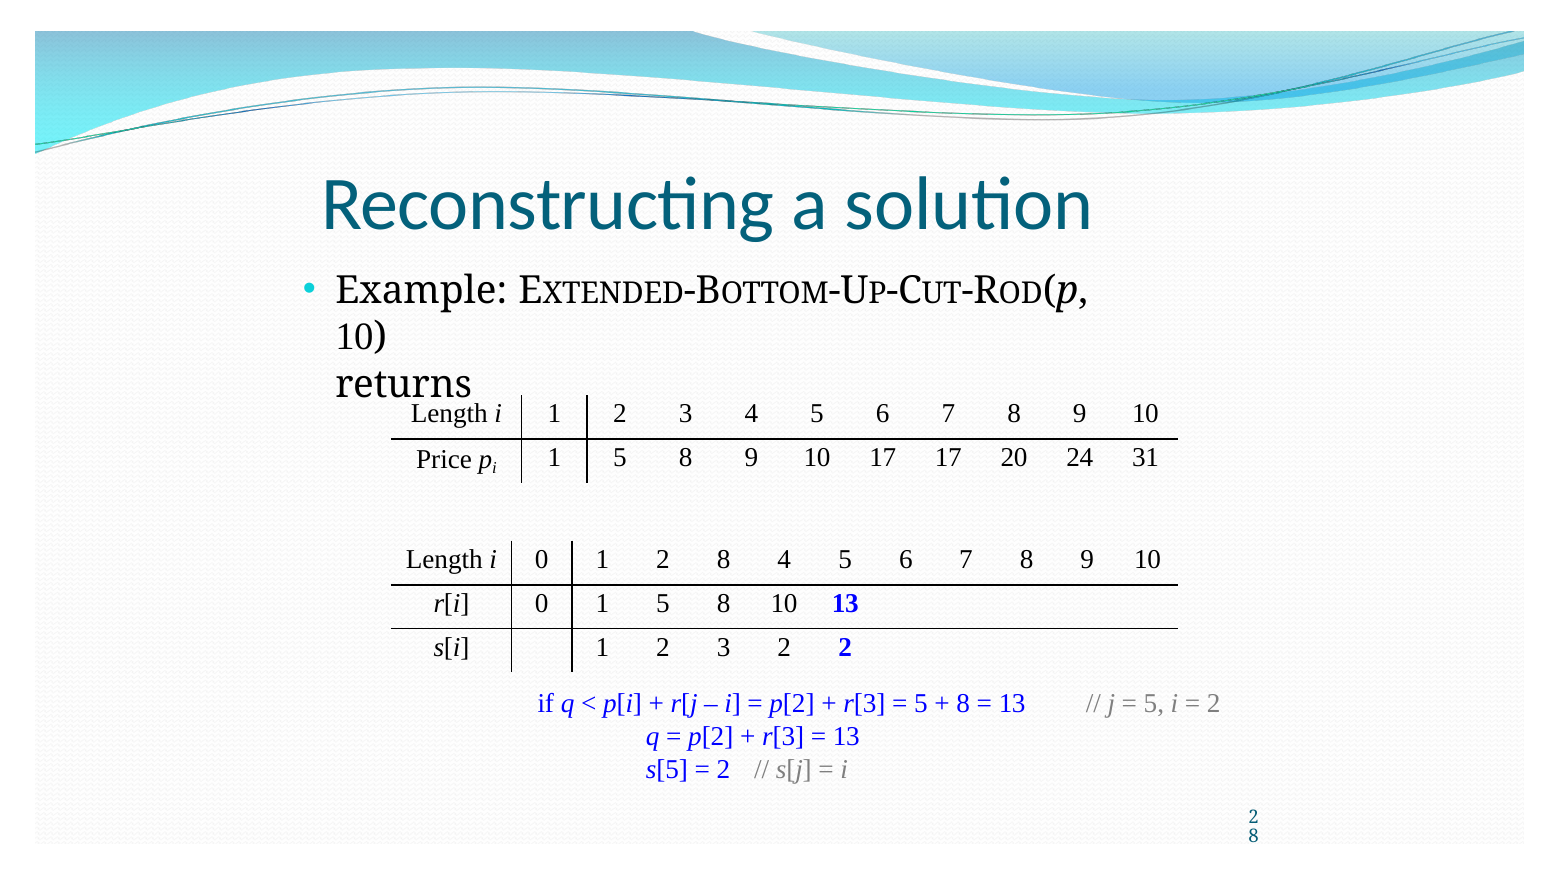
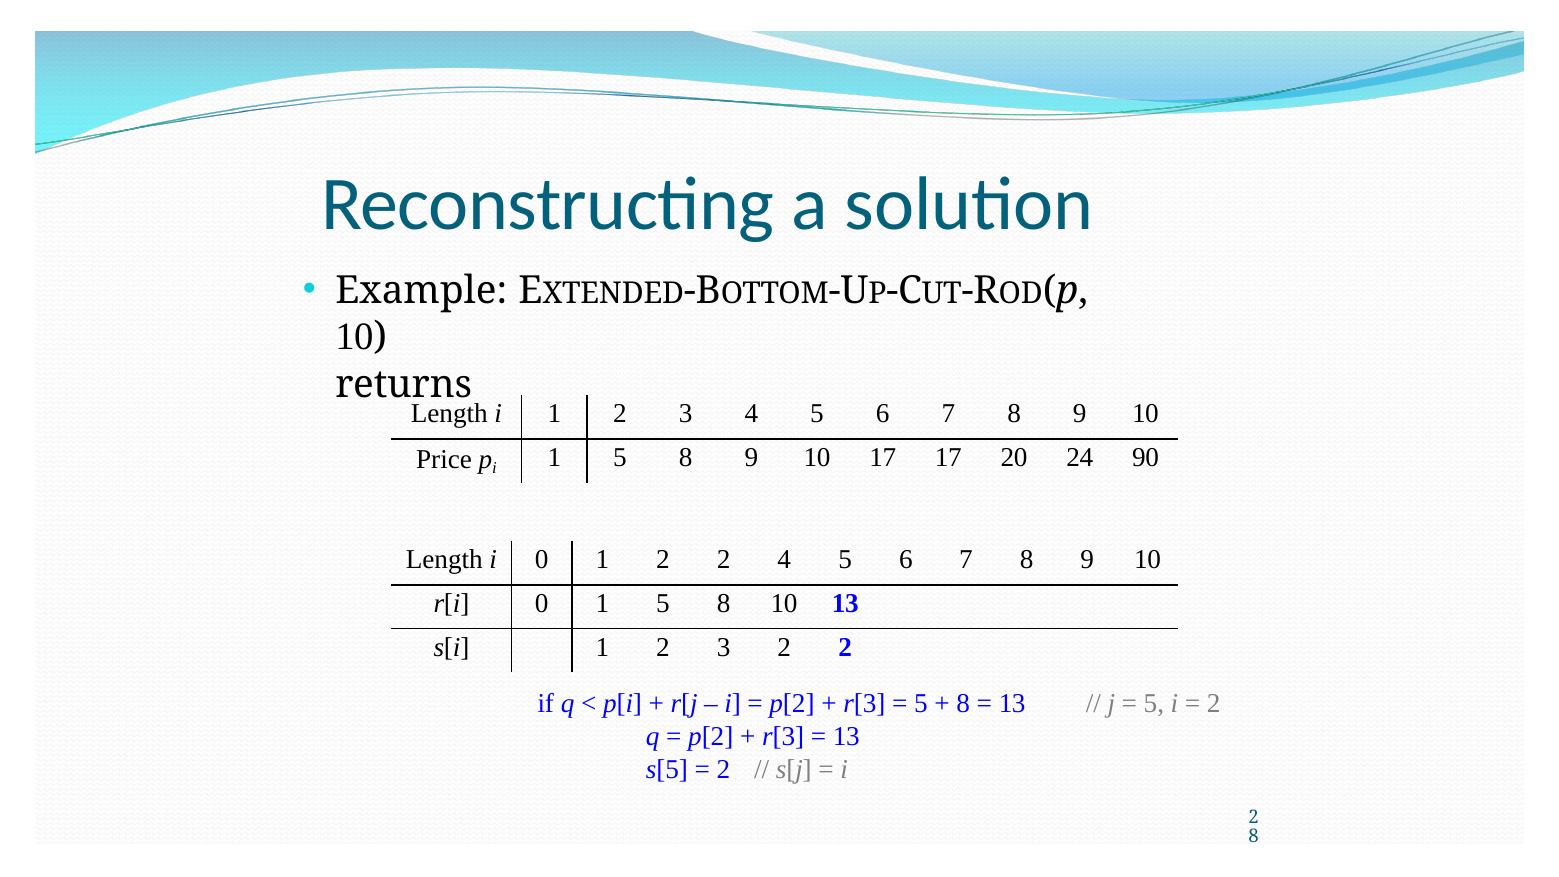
31: 31 -> 90 (1146, 458)
1 2 8: 8 -> 2 (724, 560)
